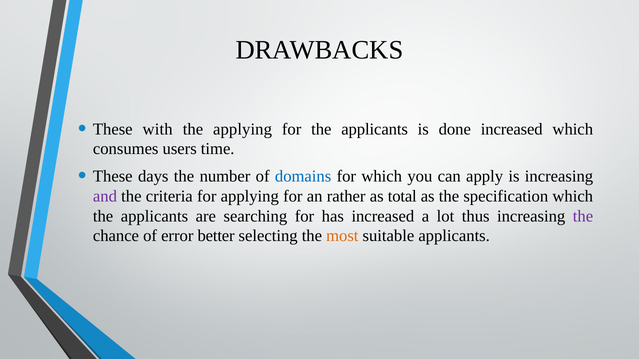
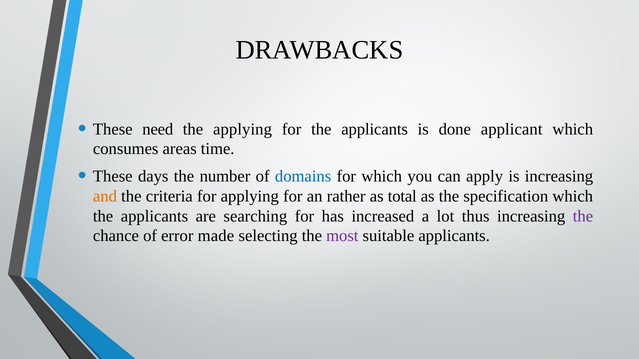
with: with -> need (158, 129)
done increased: increased -> applicant (512, 129)
users: users -> areas (180, 149)
and colour: purple -> orange (105, 196)
better: better -> made (216, 236)
most colour: orange -> purple (342, 236)
